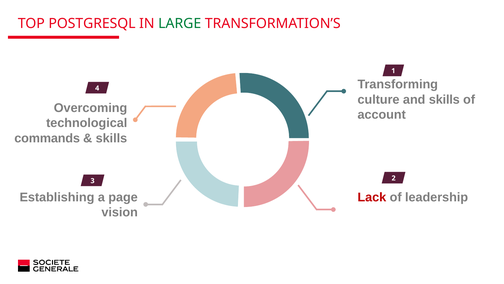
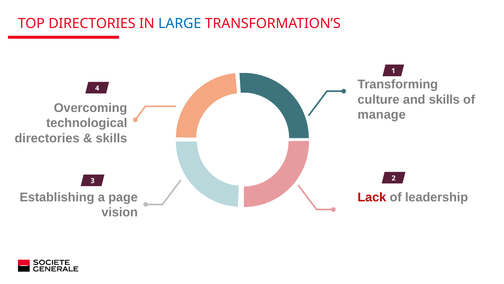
TOP POSTGRESQL: POSTGRESQL -> DIRECTORIES (92, 23)
LARGE colour: green -> blue (180, 23)
account: account -> manage (382, 115)
commands: commands -> directories (47, 138)
